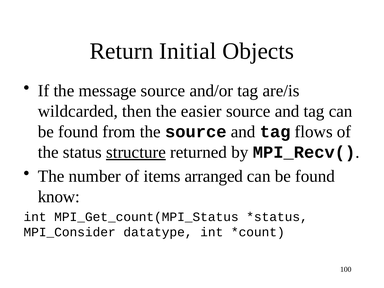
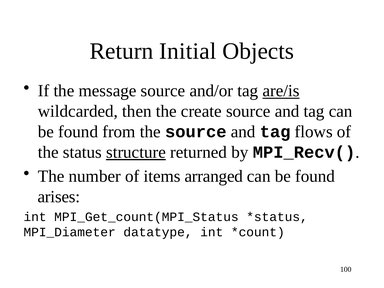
are/is underline: none -> present (281, 91)
easier: easier -> create (201, 111)
know: know -> arises (59, 197)
MPI_Consider: MPI_Consider -> MPI_Diameter (70, 232)
